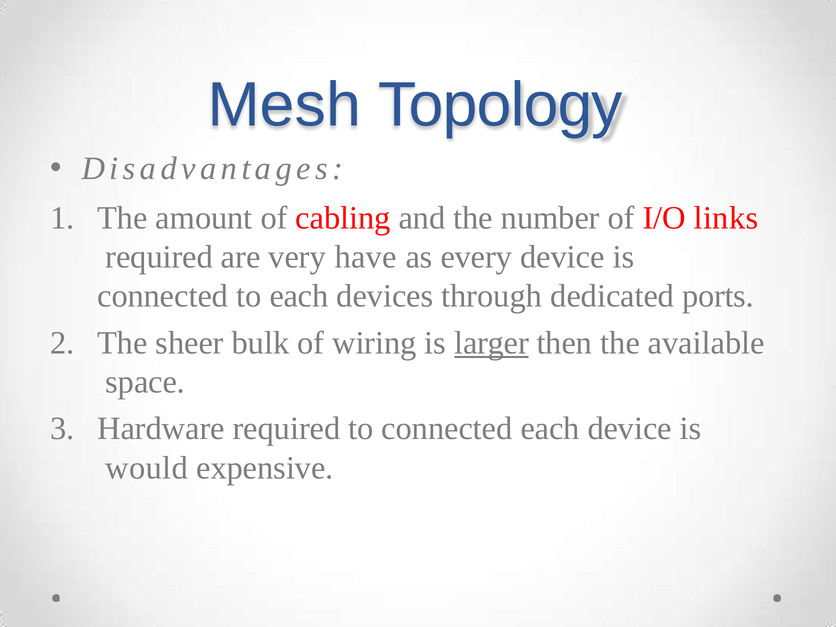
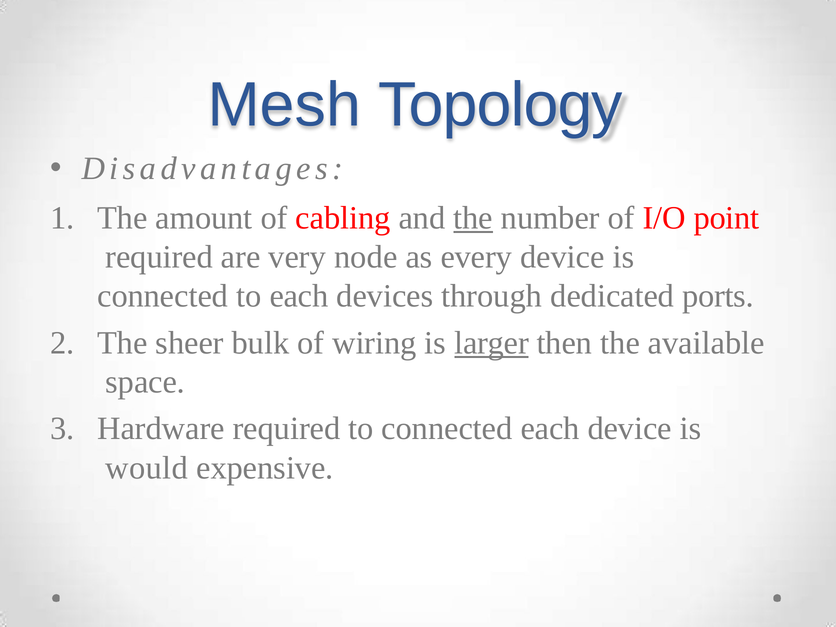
the underline: none -> present (473, 218)
links: links -> point (726, 218)
have: have -> node (366, 257)
